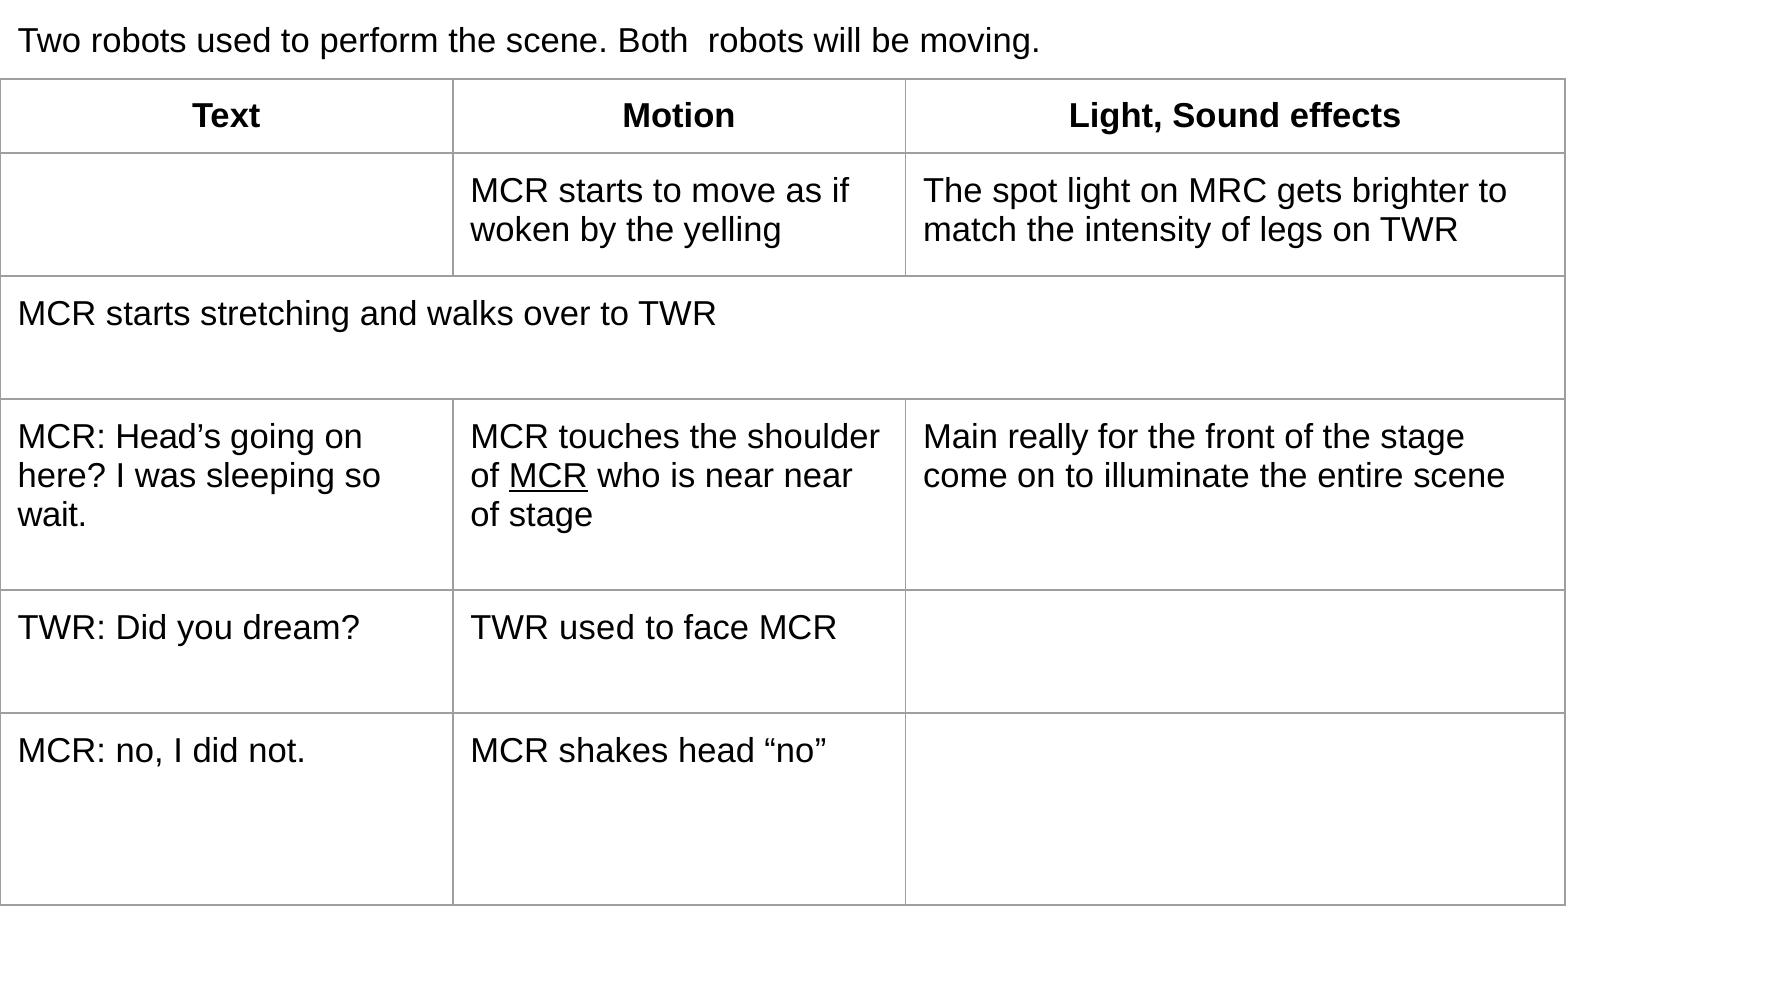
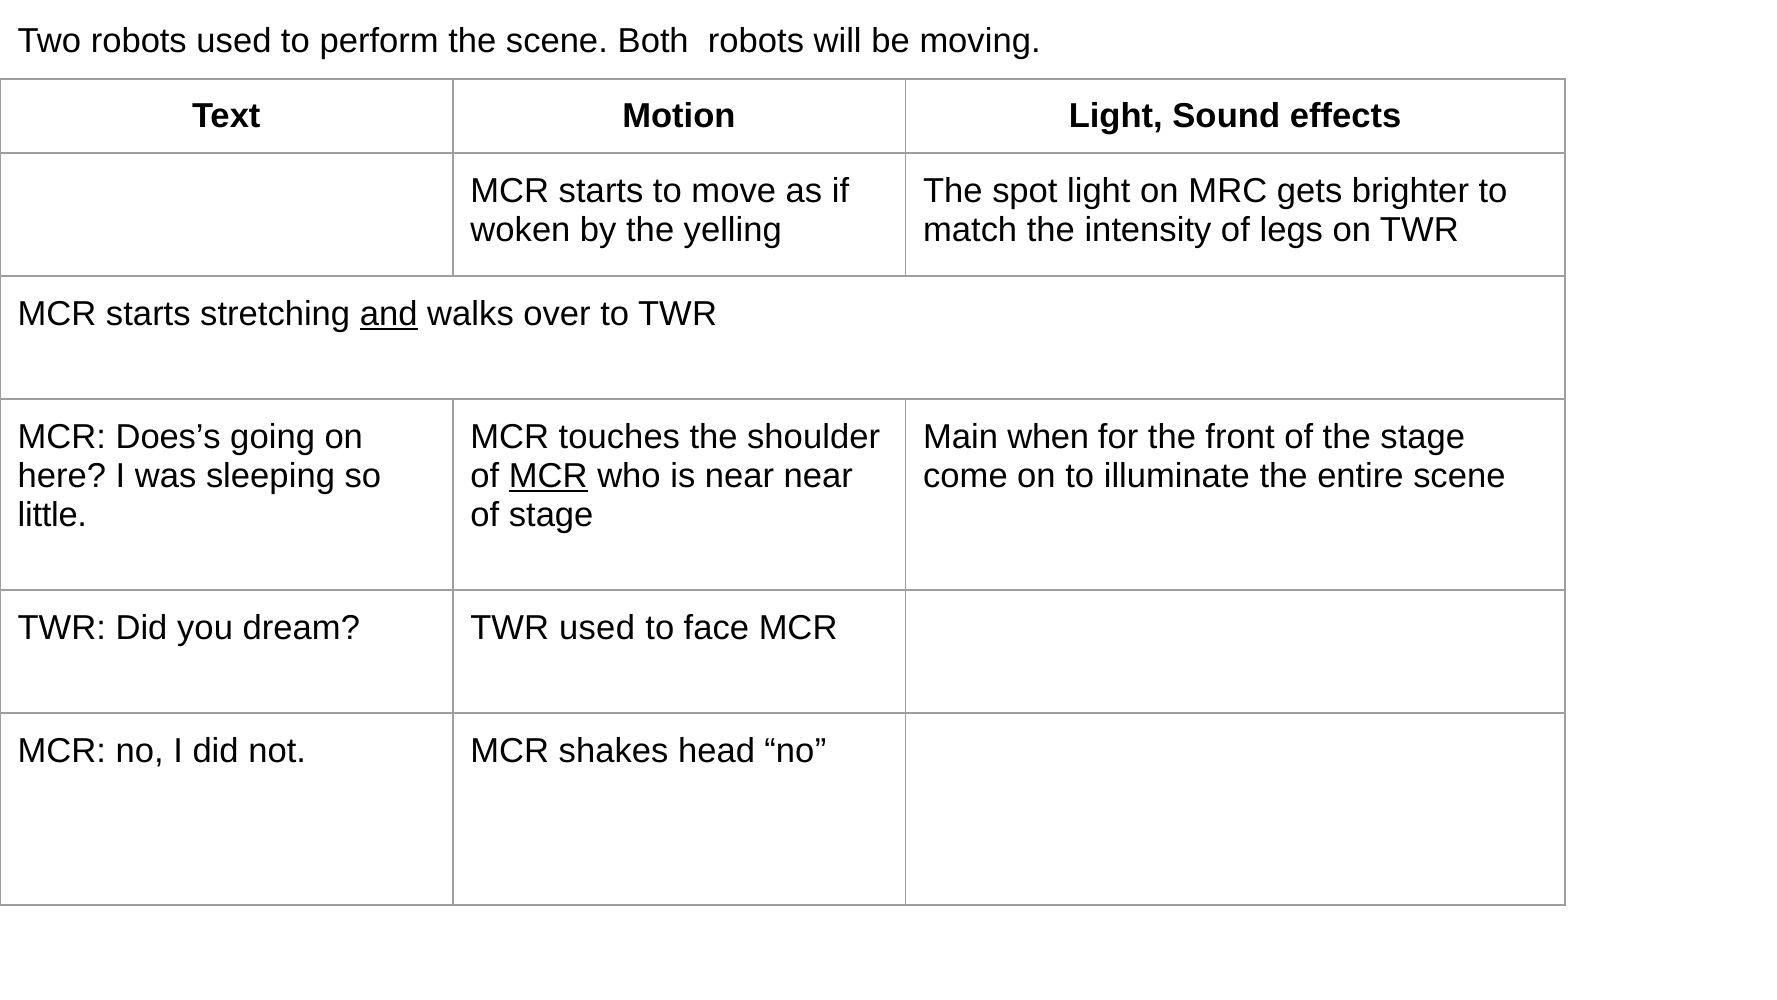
and underline: none -> present (389, 314)
Head’s: Head’s -> Does’s (168, 437)
really: really -> when (1048, 437)
wait: wait -> little (52, 514)
